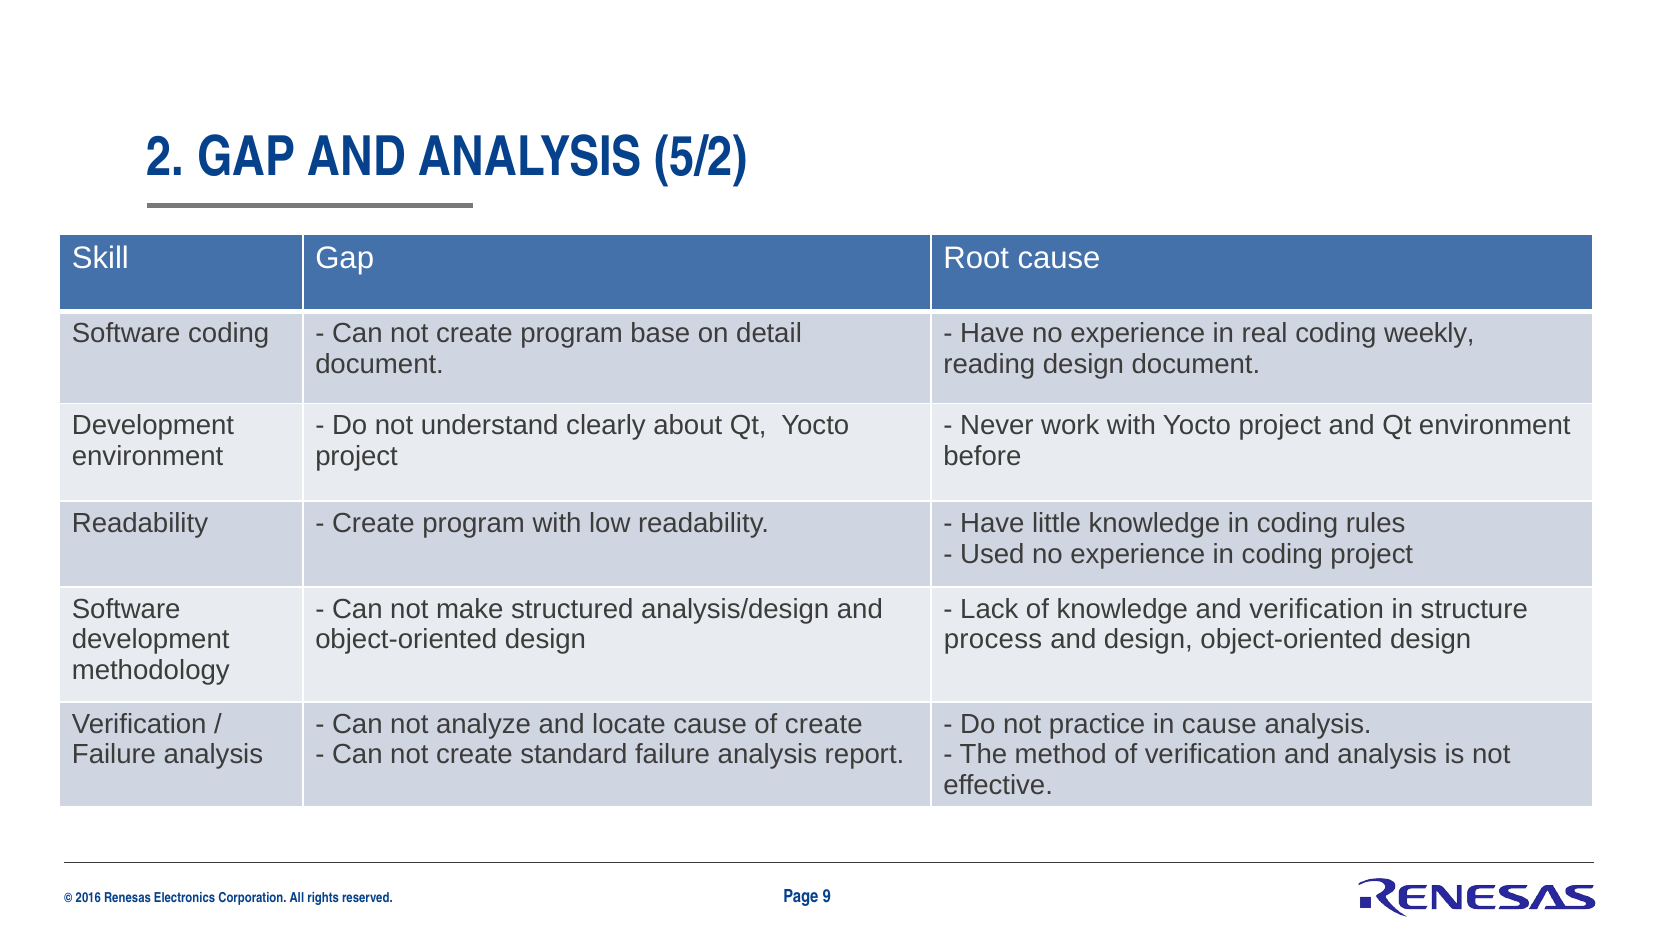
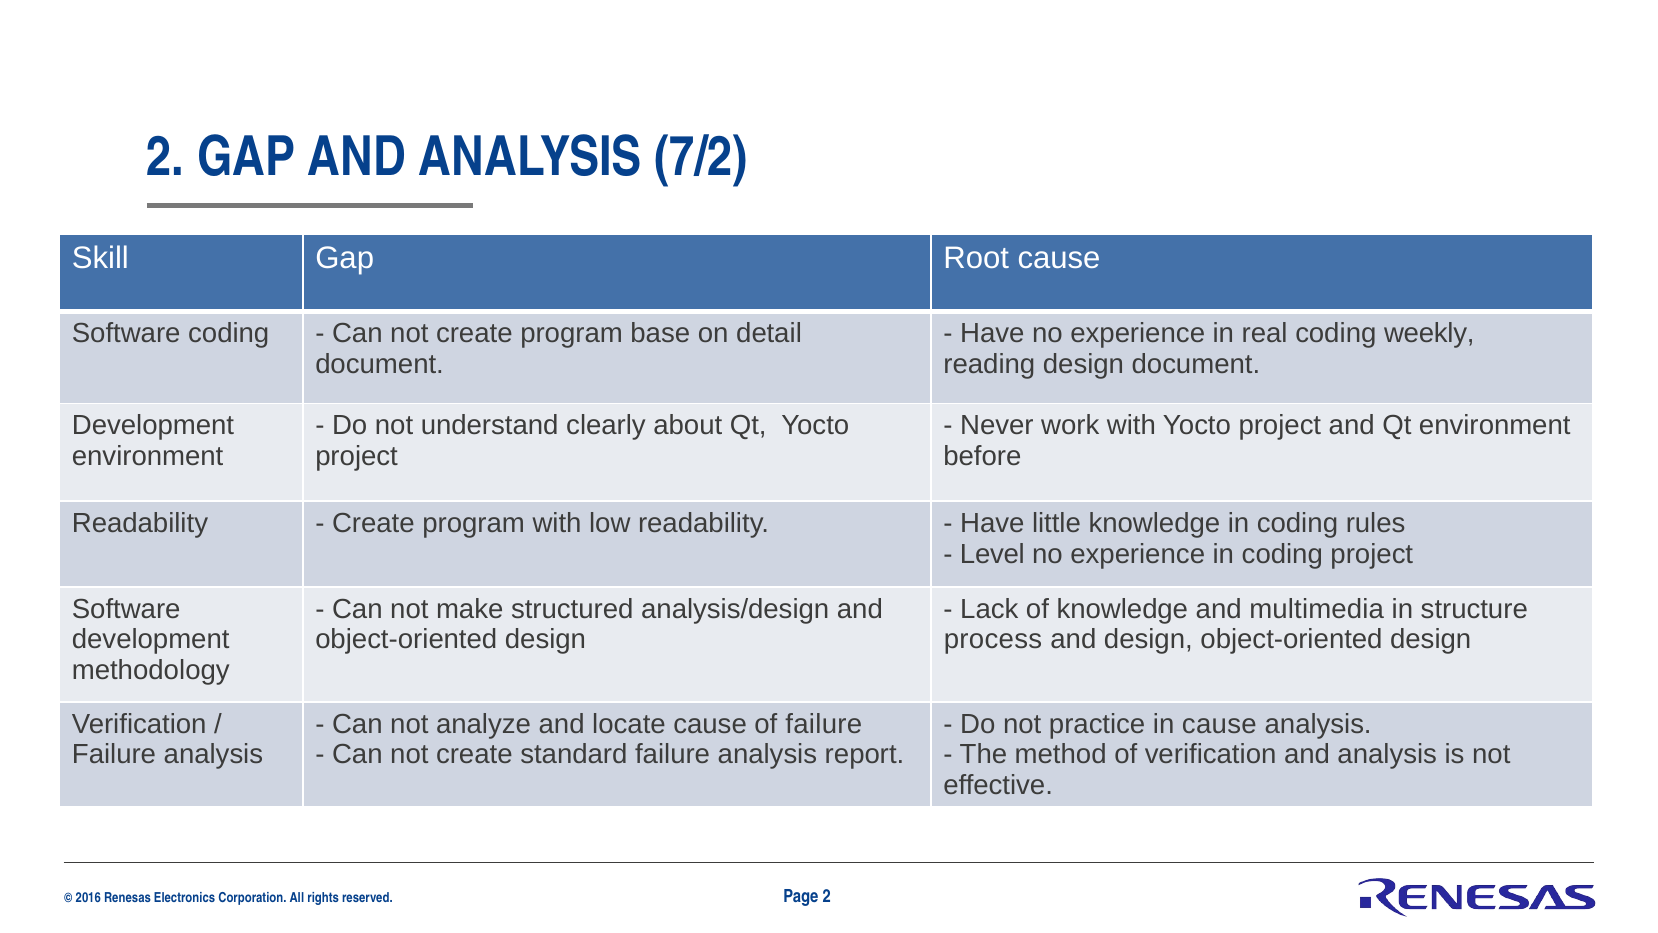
5/2: 5/2 -> 7/2 (701, 157)
Used: Used -> Level (992, 554)
and verification: verification -> multimedia (1317, 609)
of create: create -> failure (824, 724)
Page 9: 9 -> 2 (827, 896)
